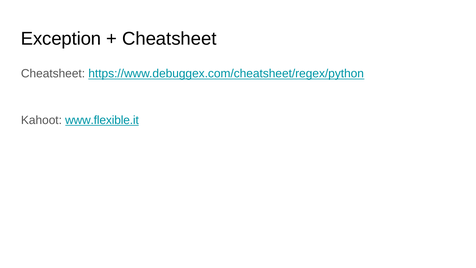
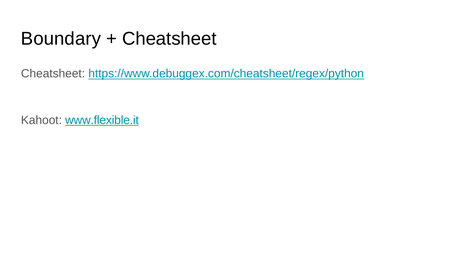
Exception: Exception -> Boundary (61, 39)
